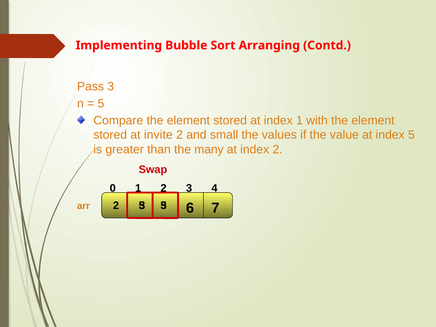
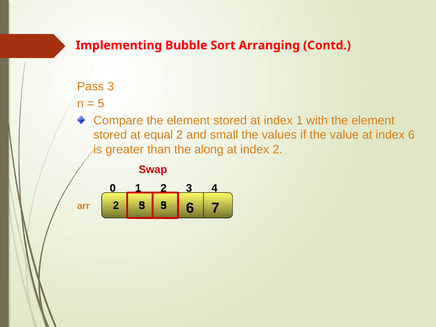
invite: invite -> equal (158, 135)
index 5: 5 -> 6 (411, 135)
many: many -> along (209, 149)
